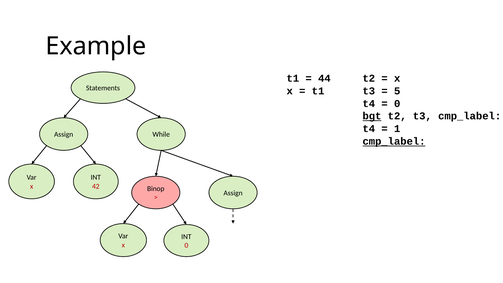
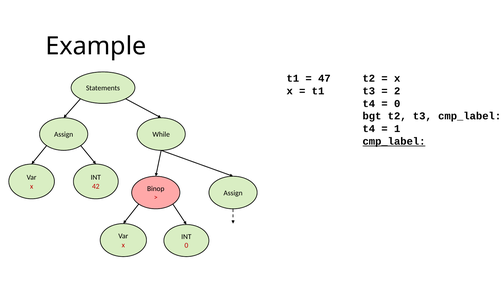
44: 44 -> 47 (324, 78)
5: 5 -> 2 (397, 91)
bgt underline: present -> none (372, 116)
